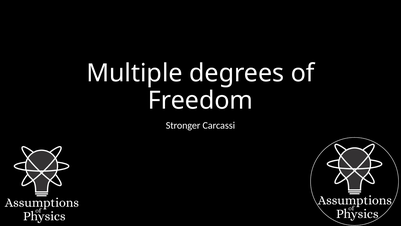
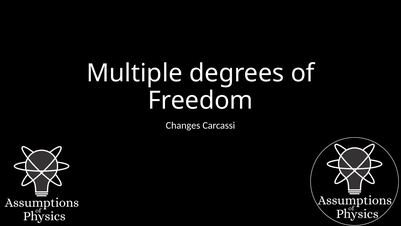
Stronger: Stronger -> Changes (183, 125)
